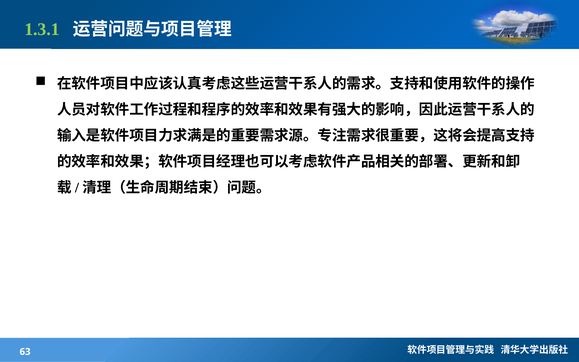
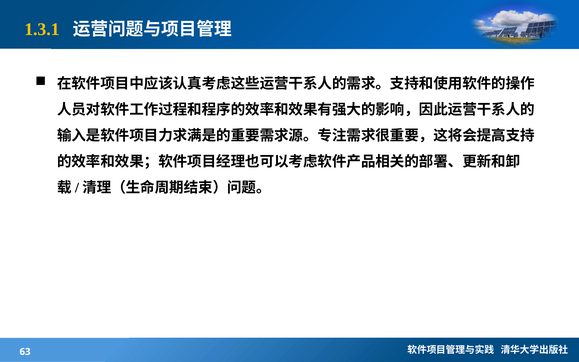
1.3.1 colour: light green -> yellow (42, 29)
